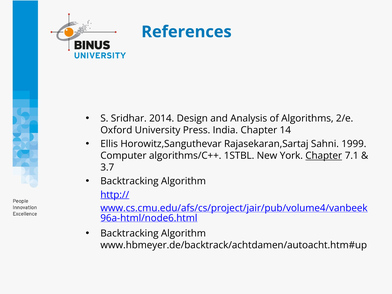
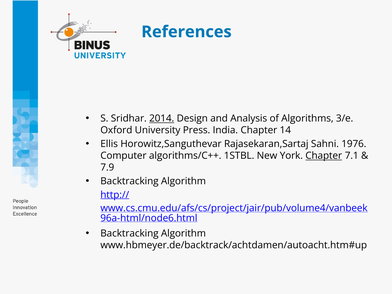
2014 underline: none -> present (162, 118)
2/e: 2/e -> 3/e (345, 118)
1999: 1999 -> 1976 (354, 144)
3.7: 3.7 -> 7.9 (107, 167)
